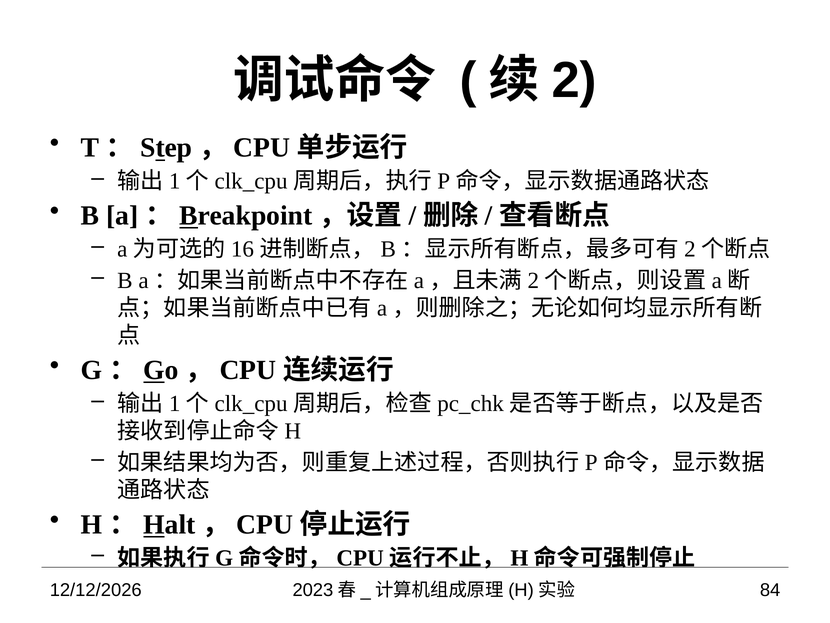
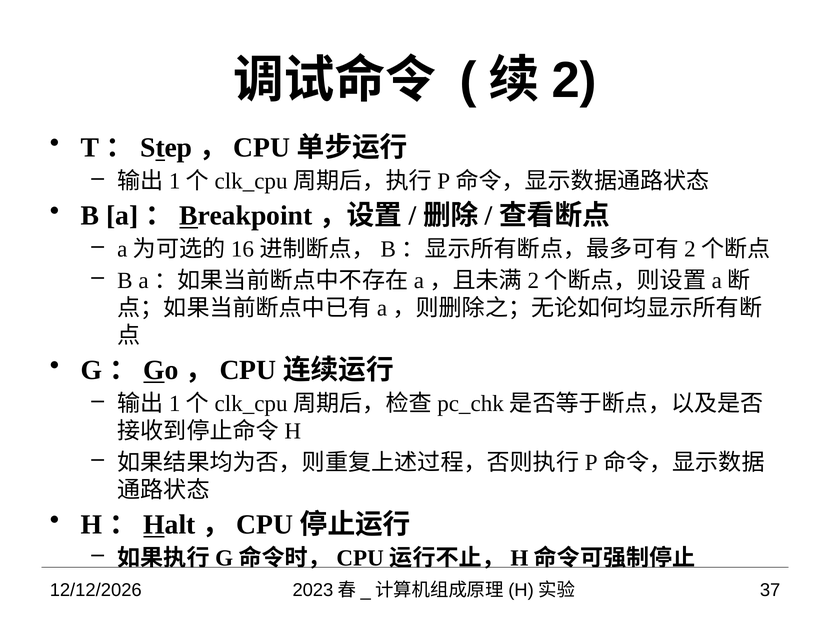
84: 84 -> 37 (770, 590)
